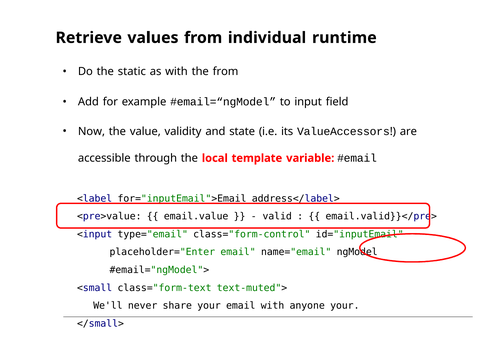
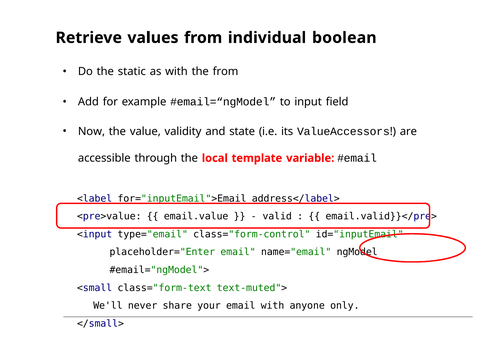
runtime: runtime -> boolean (344, 38)
anyone your: your -> only (345, 305)
